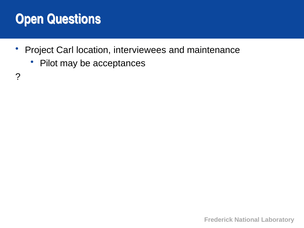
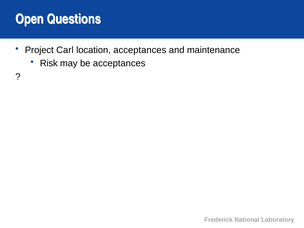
location interviewees: interviewees -> acceptances (140, 50)
Pilot: Pilot -> Risk (49, 63)
